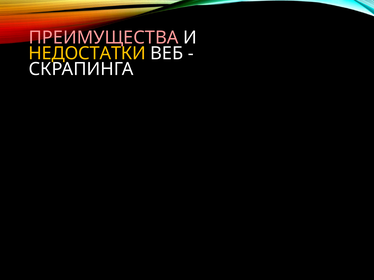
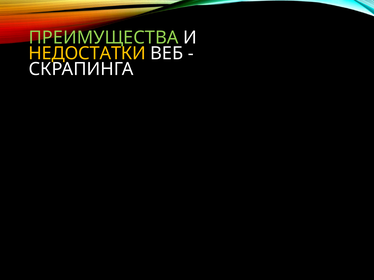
ПРЕИМУЩЕСТВА colour: pink -> light green (104, 38)
